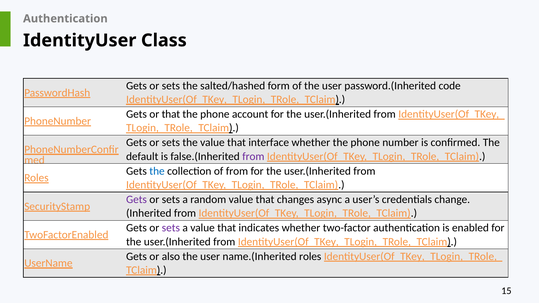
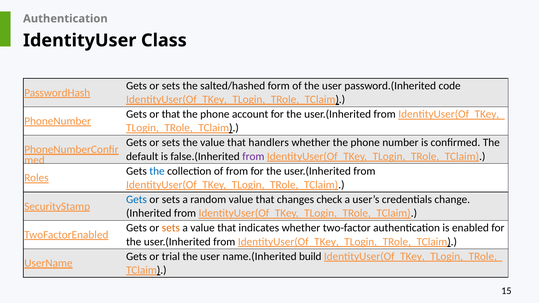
interface: interface -> handlers (269, 143)
Gets colour: purple -> blue (136, 200)
async: async -> check (329, 200)
sets colour: purple -> orange (171, 228)
also: also -> trial (171, 256)
name.(Inherited roles: roles -> build (310, 256)
